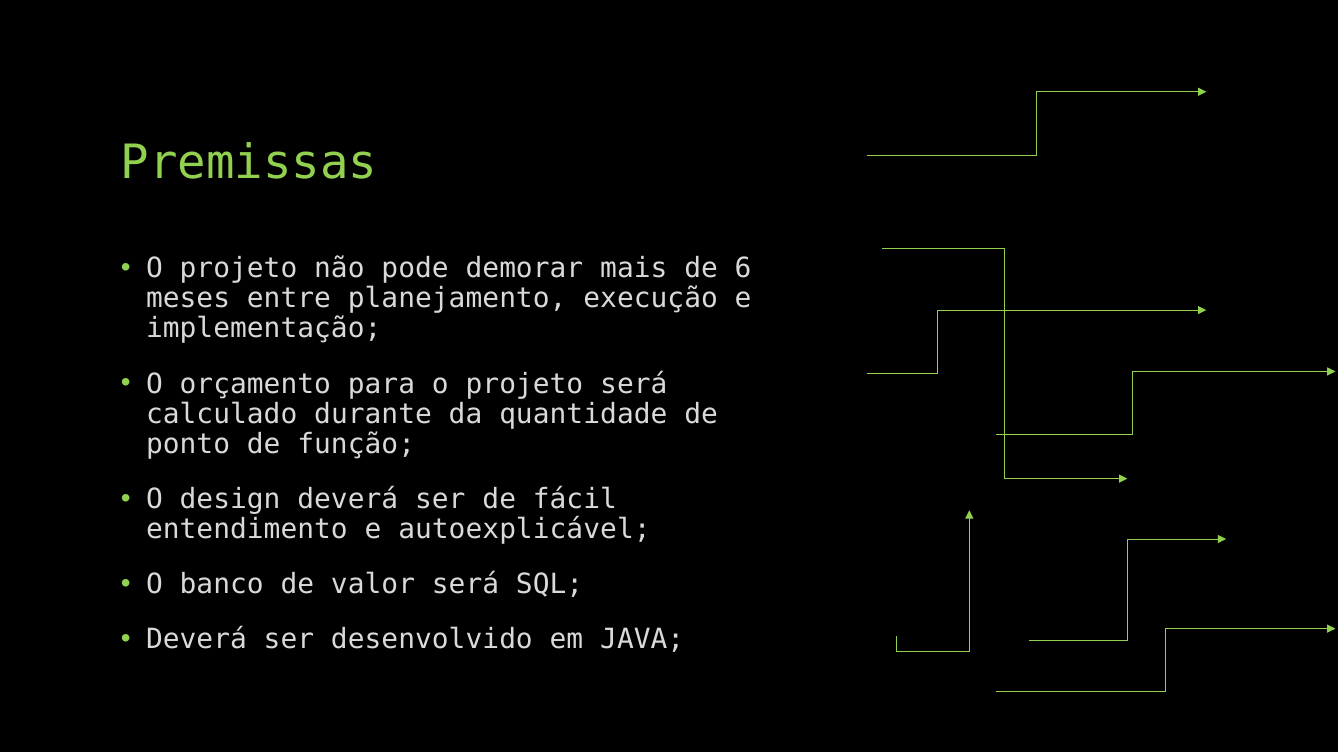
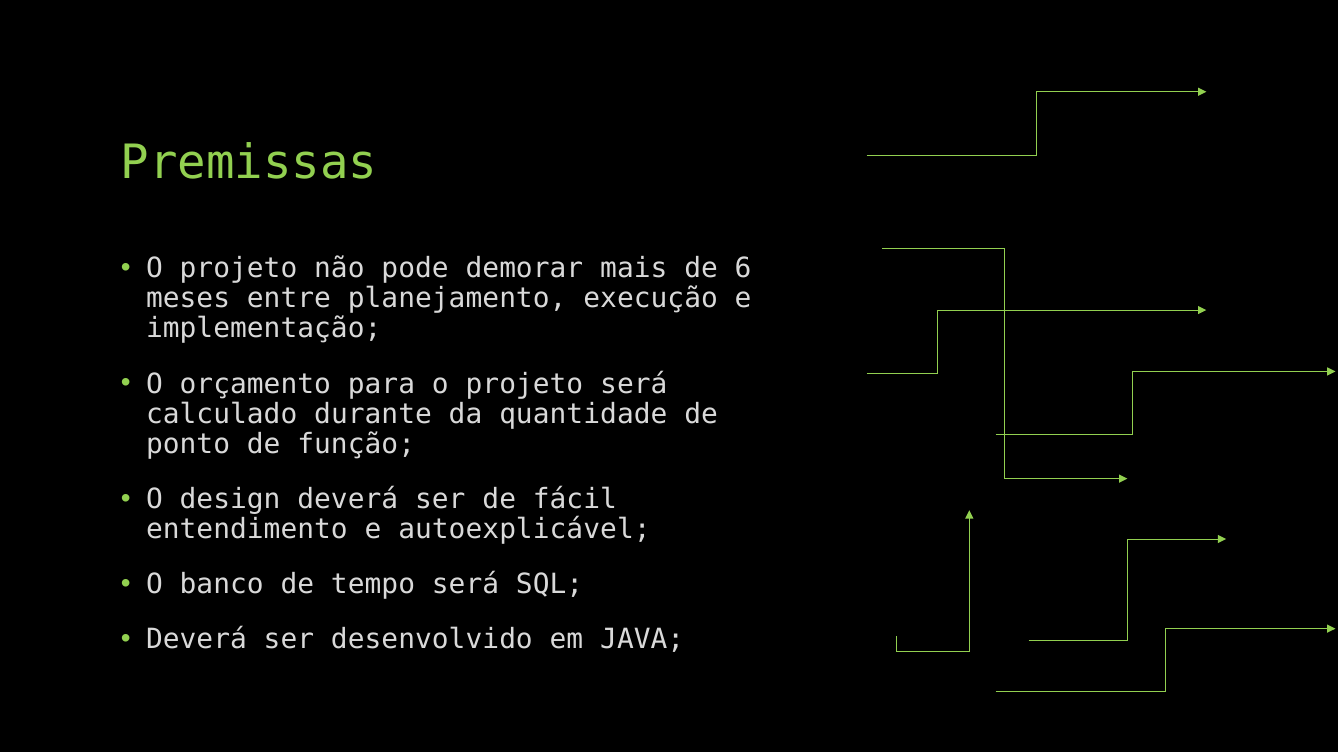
valor: valor -> tempo (373, 585)
